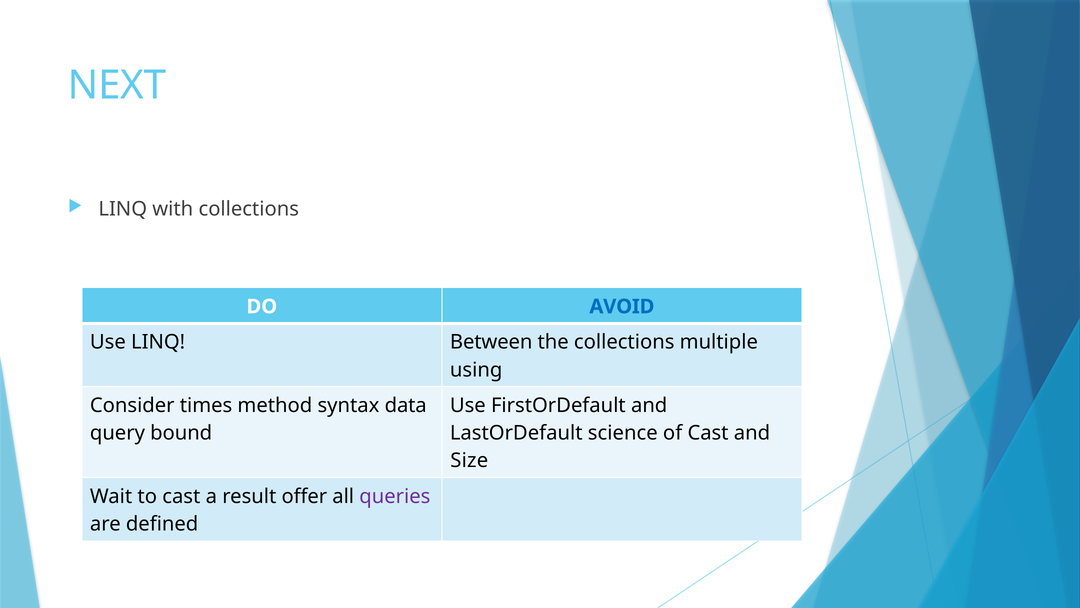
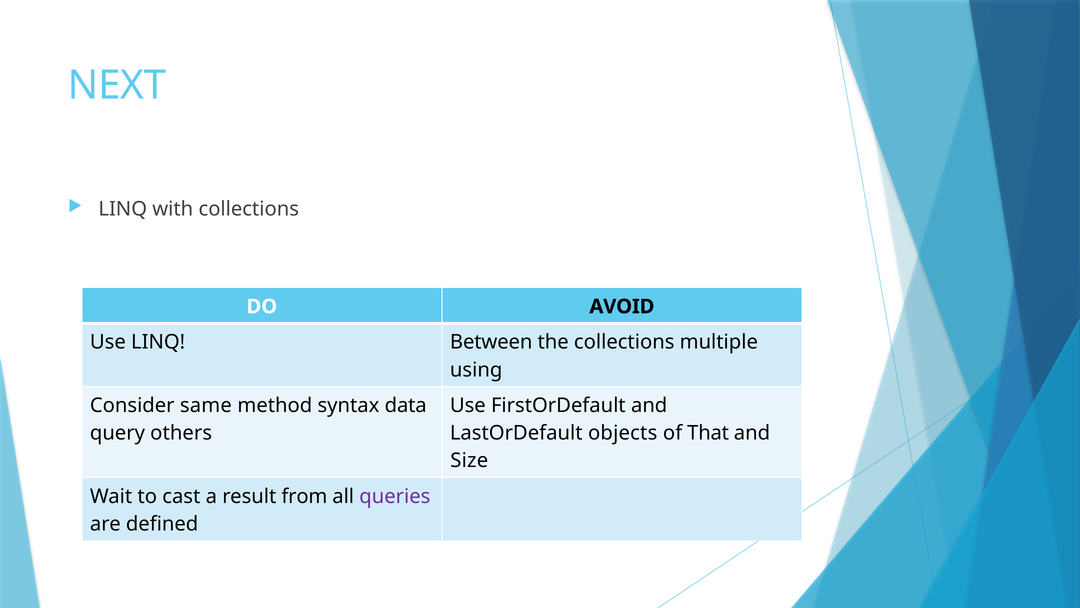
AVOID colour: blue -> black (622, 306)
times: times -> same (206, 405)
bound: bound -> others (181, 433)
science: science -> objects (623, 433)
of Cast: Cast -> That (708, 433)
offer: offer -> from (304, 496)
